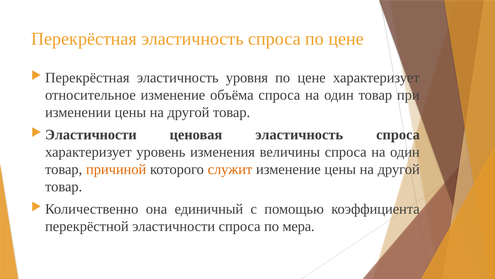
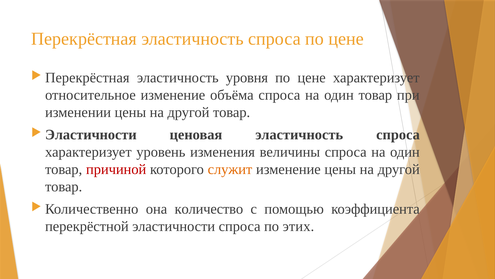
причиной colour: orange -> red (116, 169)
единичный: единичный -> количество (209, 209)
мера: мера -> этих (298, 226)
